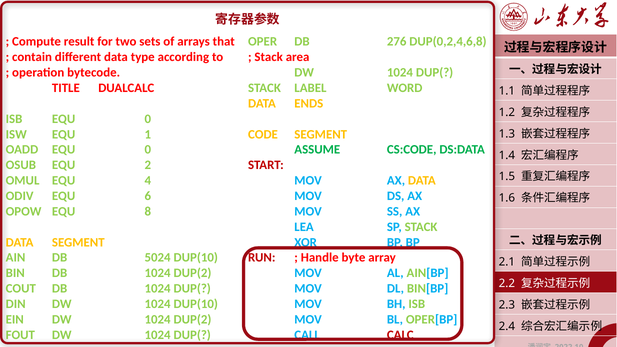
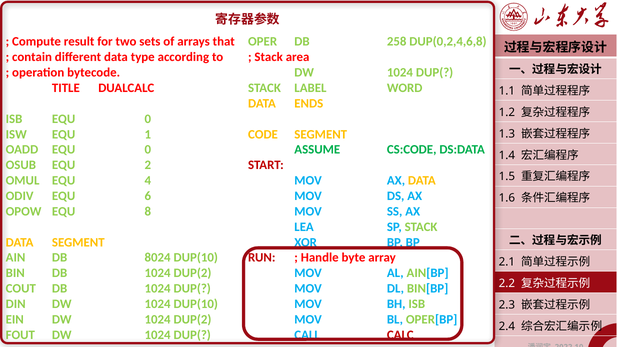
276: 276 -> 258 (397, 42)
5024: 5024 -> 8024 (158, 258)
